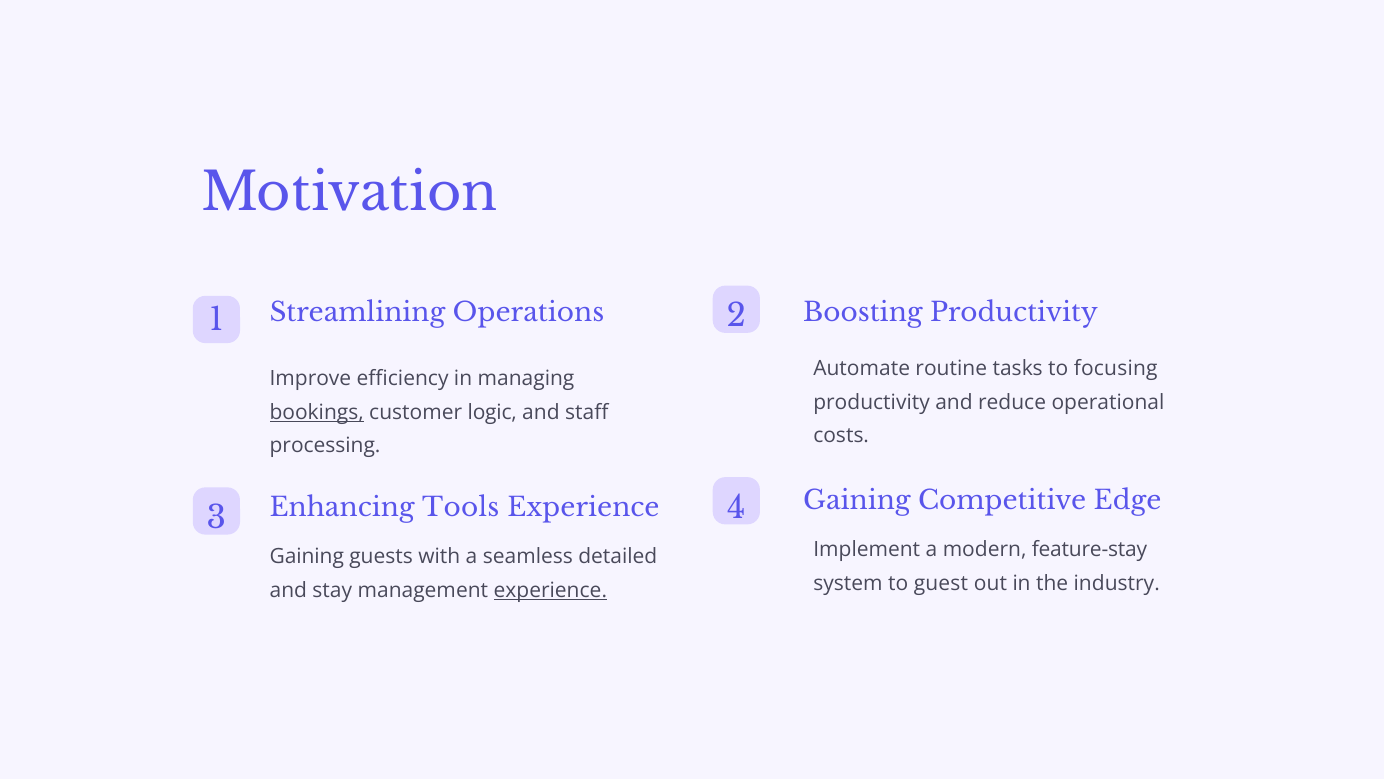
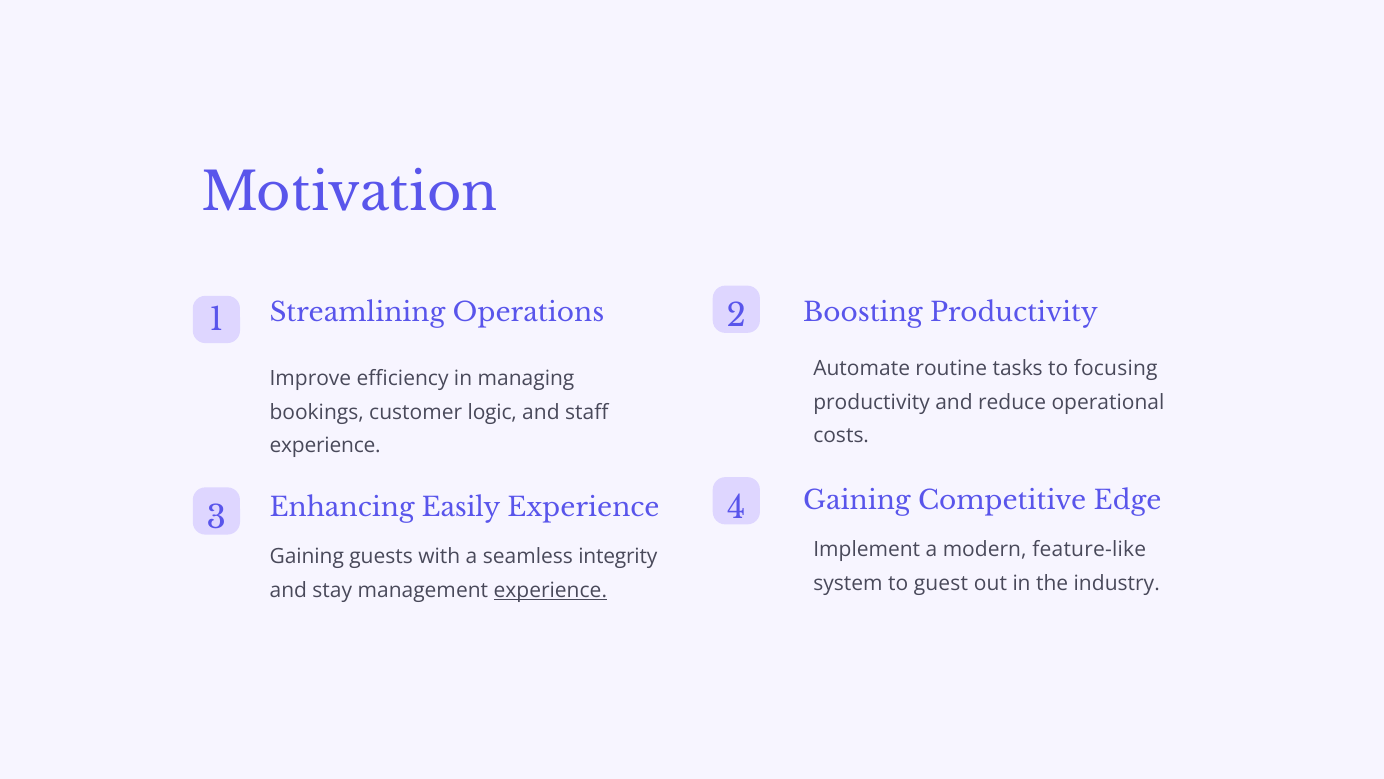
bookings underline: present -> none (317, 412)
processing: processing -> experience (325, 446)
Tools: Tools -> Easily (461, 507)
feature-stay: feature-stay -> feature-like (1089, 549)
detailed: detailed -> integrity (618, 556)
